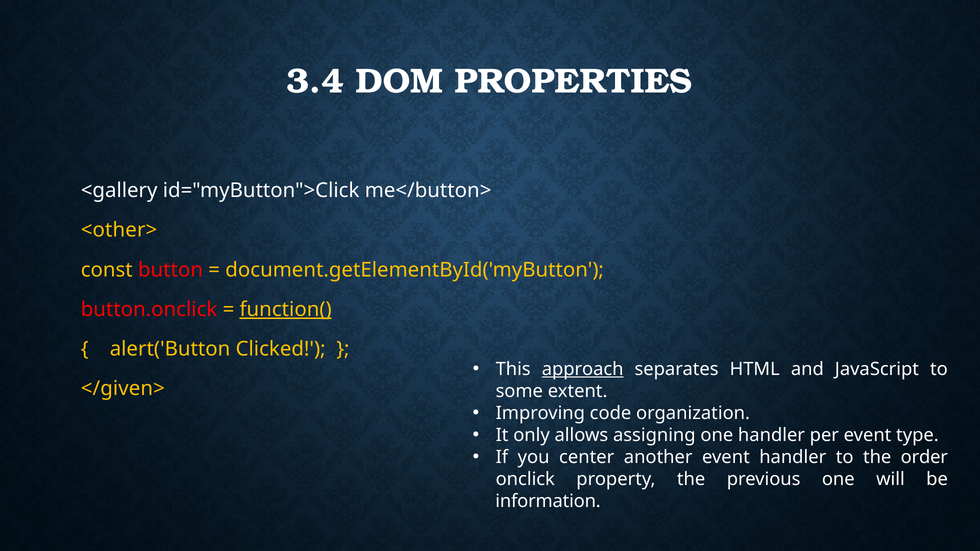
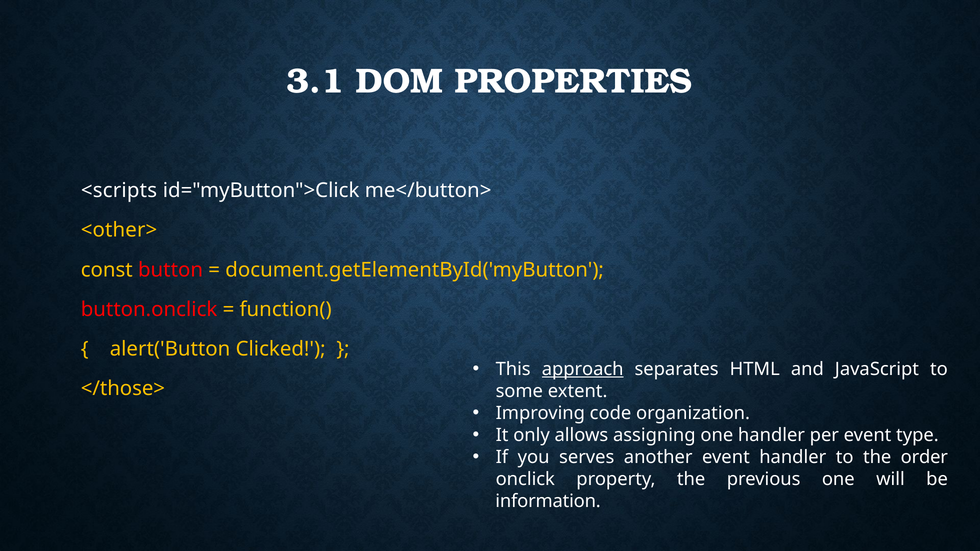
3.4: 3.4 -> 3.1 (315, 81)
<gallery: <gallery -> <scripts (119, 191)
function( underline: present -> none (286, 310)
</given>: </given> -> </those> (123, 389)
center: center -> serves (587, 458)
